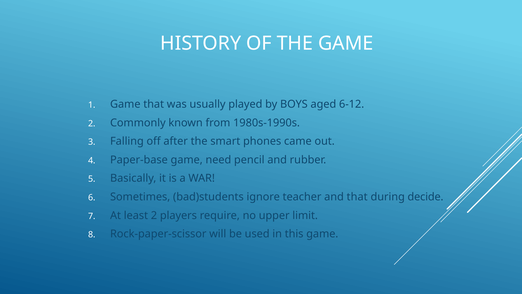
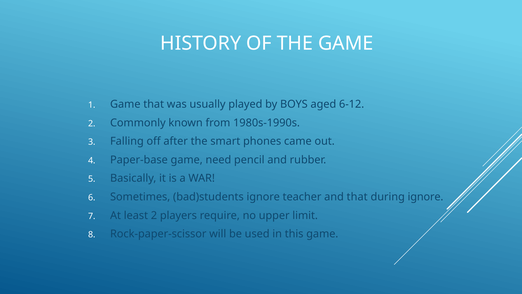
during decide: decide -> ignore (426, 197)
